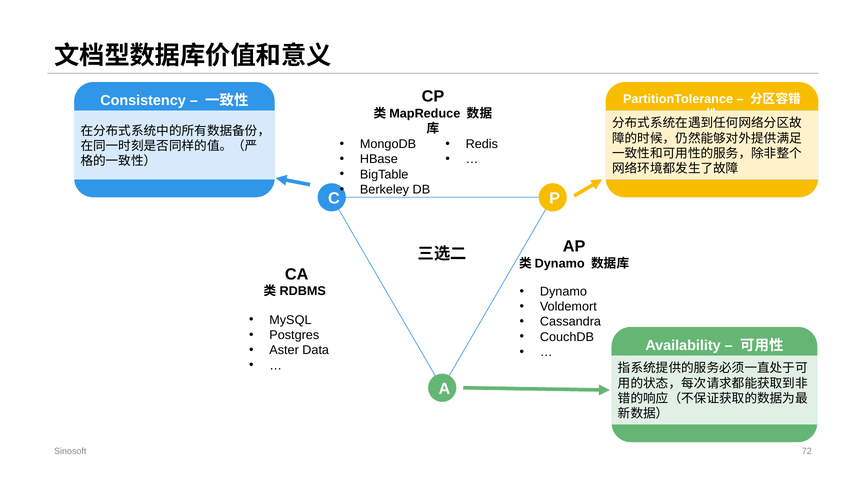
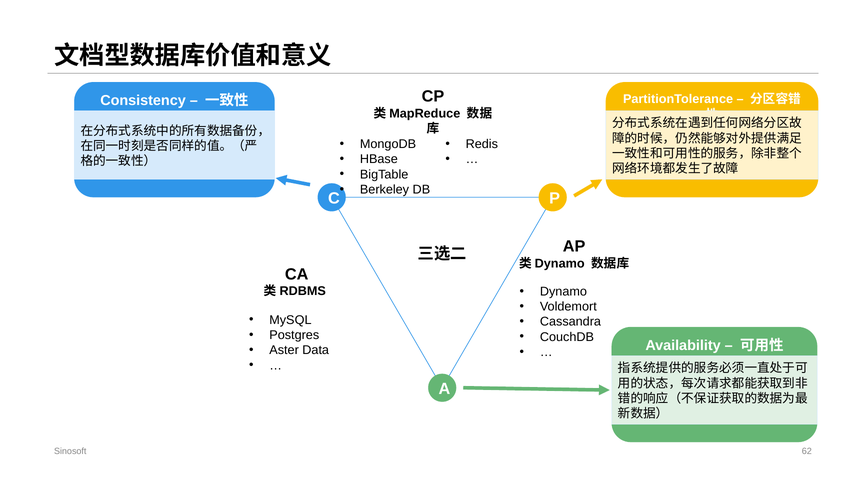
72: 72 -> 62 (807, 451)
